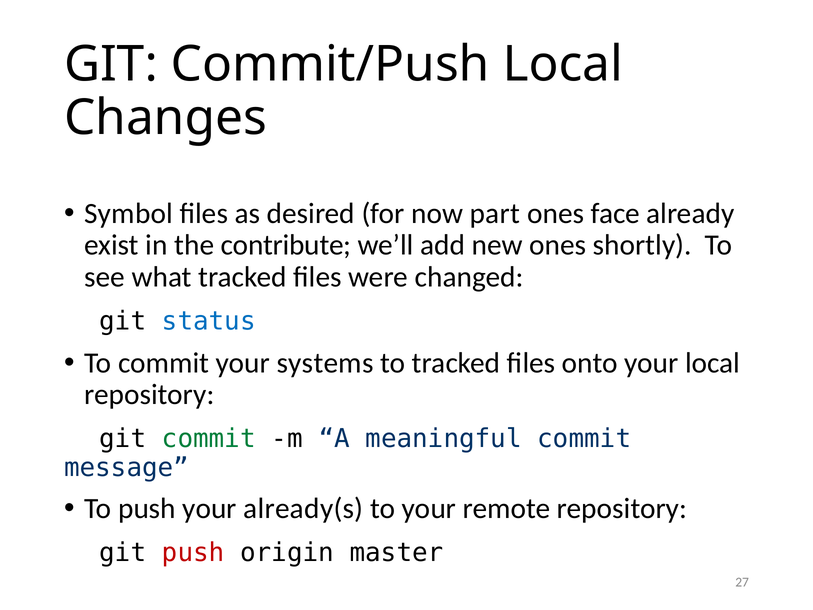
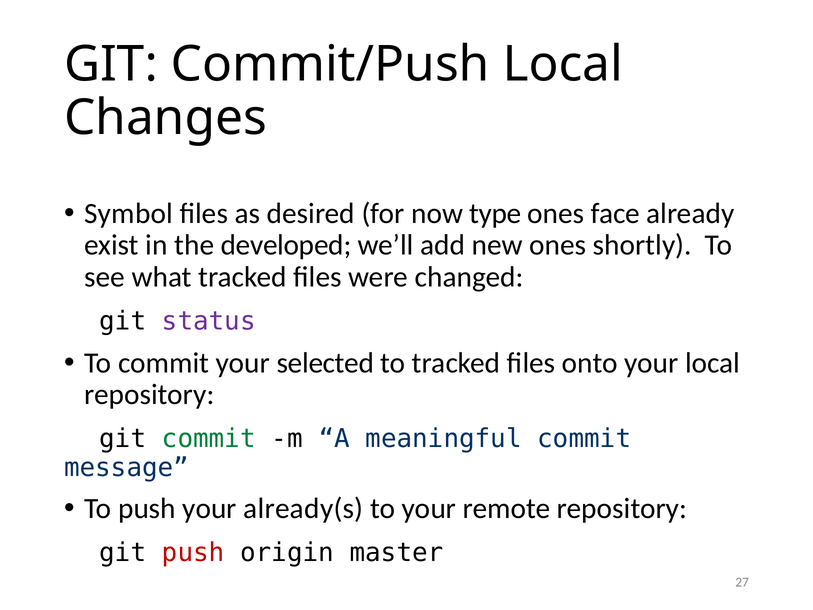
part: part -> type (495, 213)
contribute: contribute -> developed (286, 245)
status colour: blue -> purple (209, 321)
systems: systems -> selected (325, 363)
